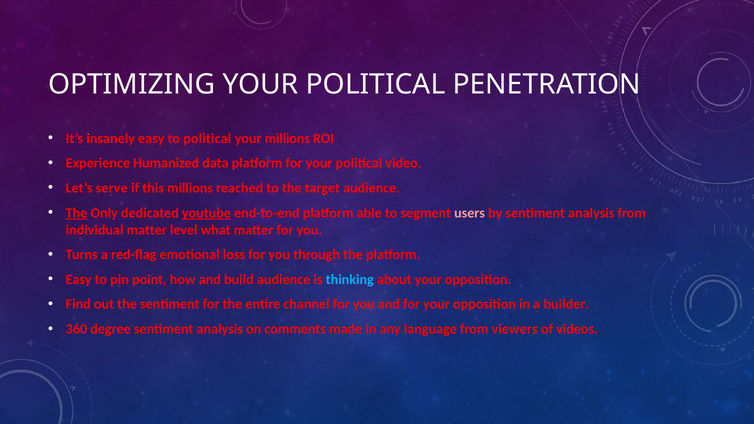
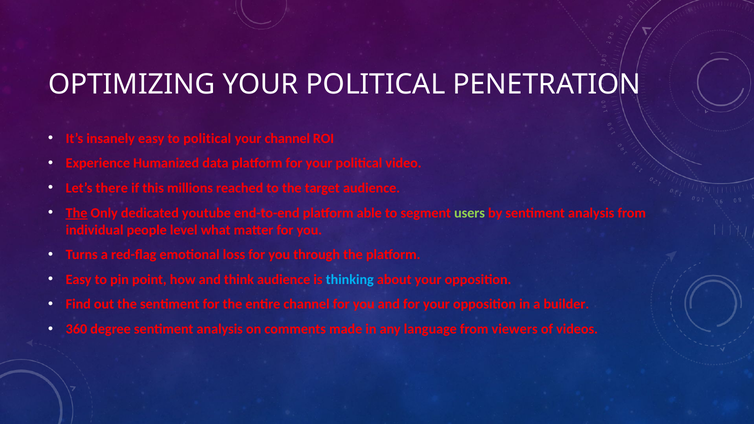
your millions: millions -> channel (287, 138)
serve: serve -> there (112, 188)
youtube underline: present -> none (206, 213)
users colour: pink -> light green (470, 213)
individual matter: matter -> people (147, 230)
build: build -> think (239, 280)
